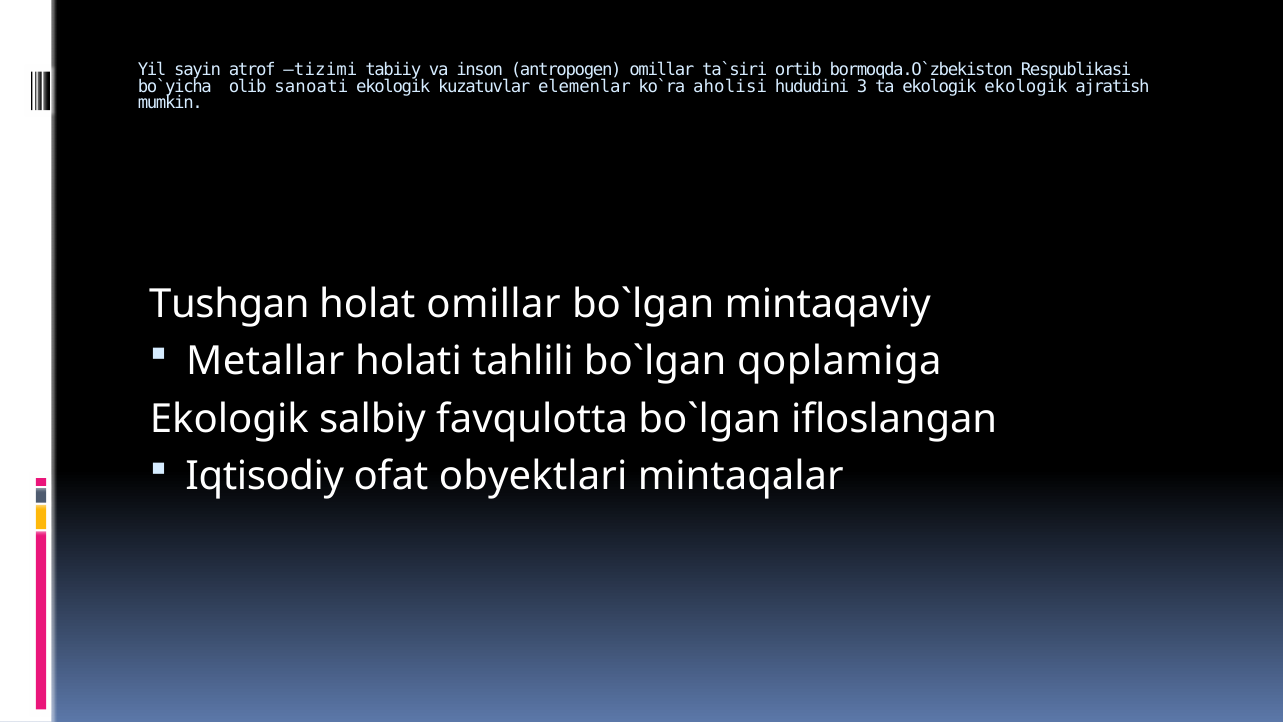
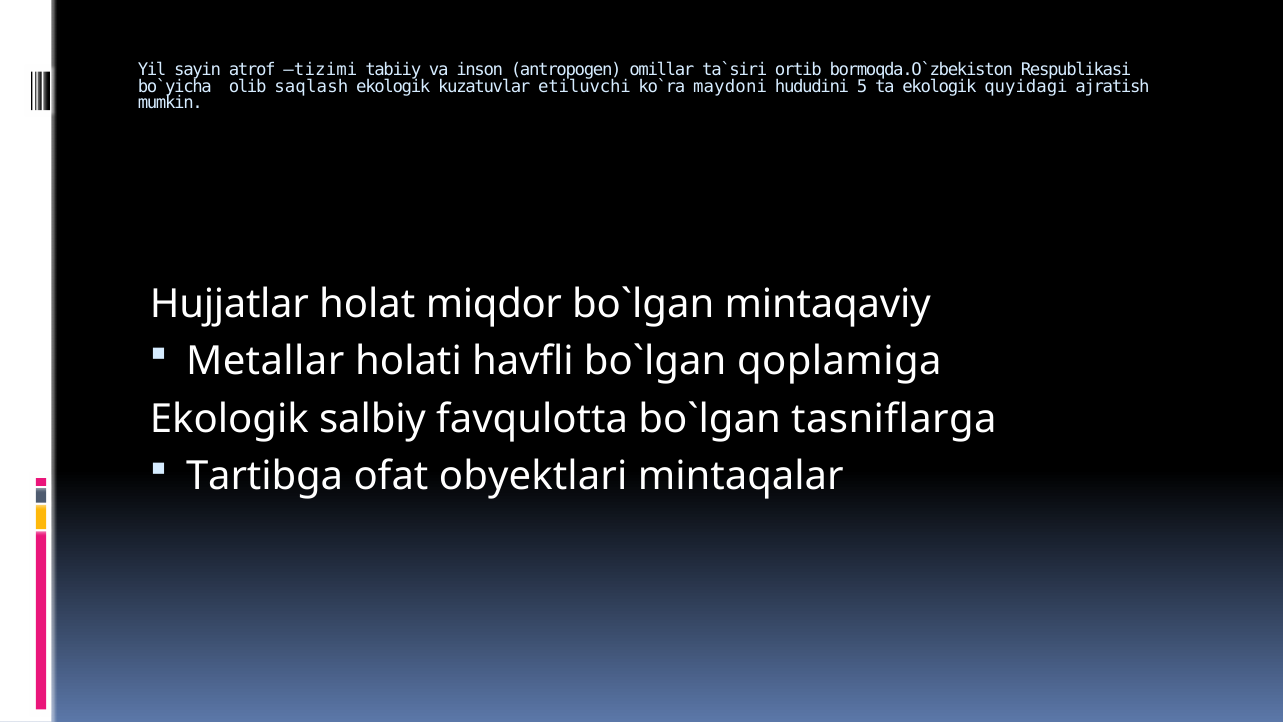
sanoati: sanoati -> saqlash (311, 86)
elemenlar: elemenlar -> etiluvchi (585, 86)
aholisi: aholisi -> maydoni (730, 86)
3: 3 -> 5 (862, 86)
ekologik ekologik: ekologik -> quyidagi (1026, 86)
Tushgan: Tushgan -> Hujjatlar (229, 304)
holat omillar: omillar -> miqdor (494, 304)
tahlili: tahlili -> havfli (523, 361)
ifloslangan: ifloslangan -> tasniflarga (894, 419)
Iqtisodiy: Iqtisodiy -> Tartibga (265, 476)
